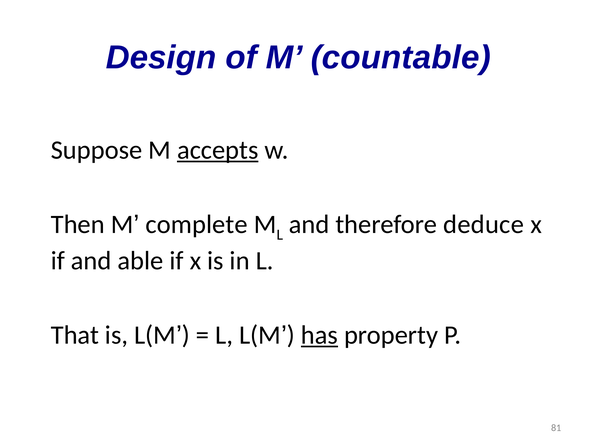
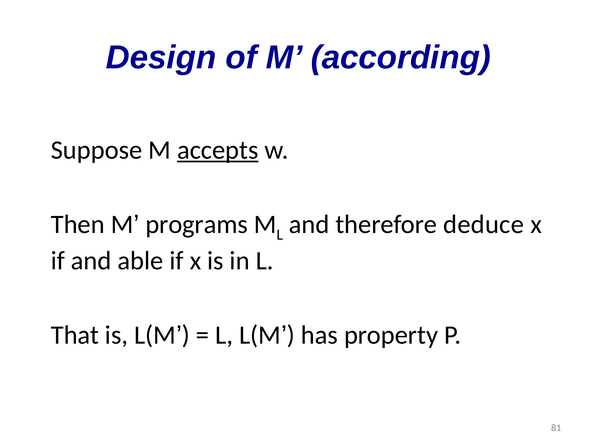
countable: countable -> according (401, 58)
complete: complete -> programs (197, 224)
has underline: present -> none (320, 335)
